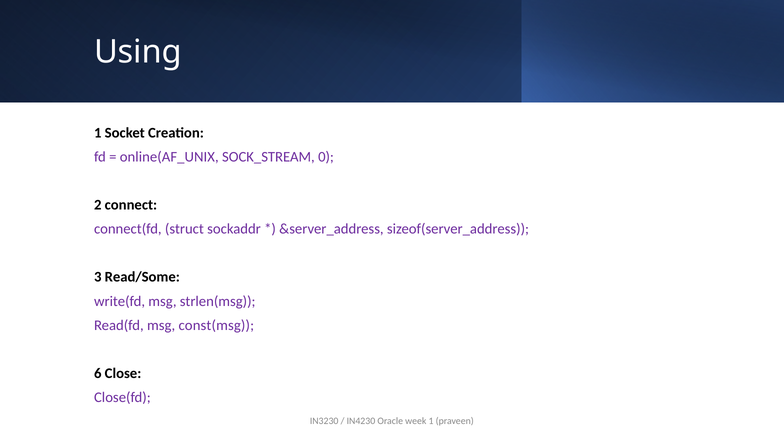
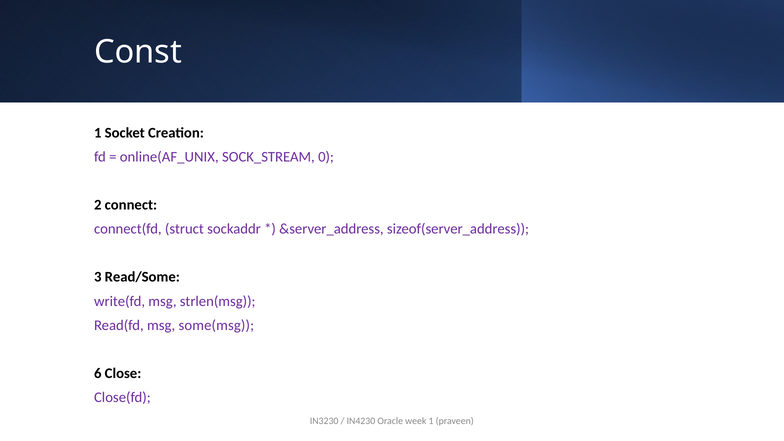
Using: Using -> Const (138, 52)
const(msg: const(msg -> some(msg (216, 325)
